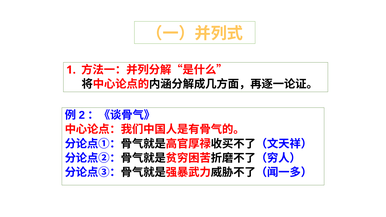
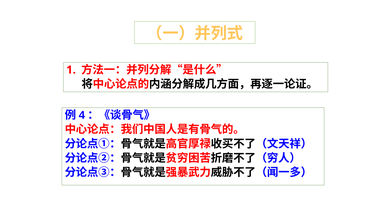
2: 2 -> 4 (82, 115)
